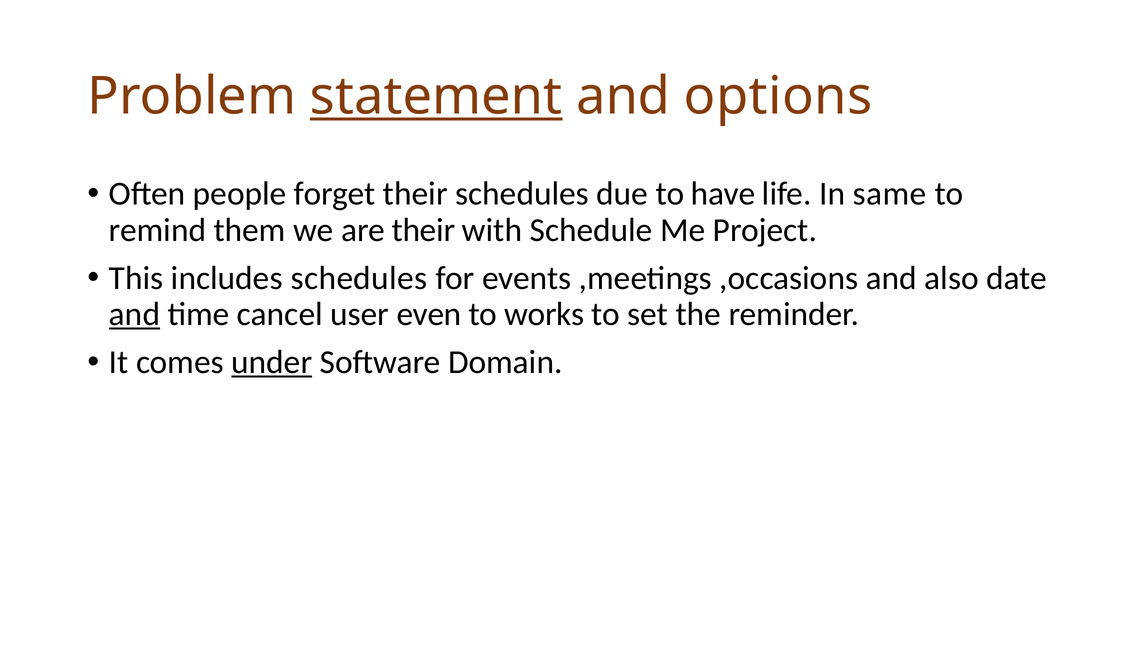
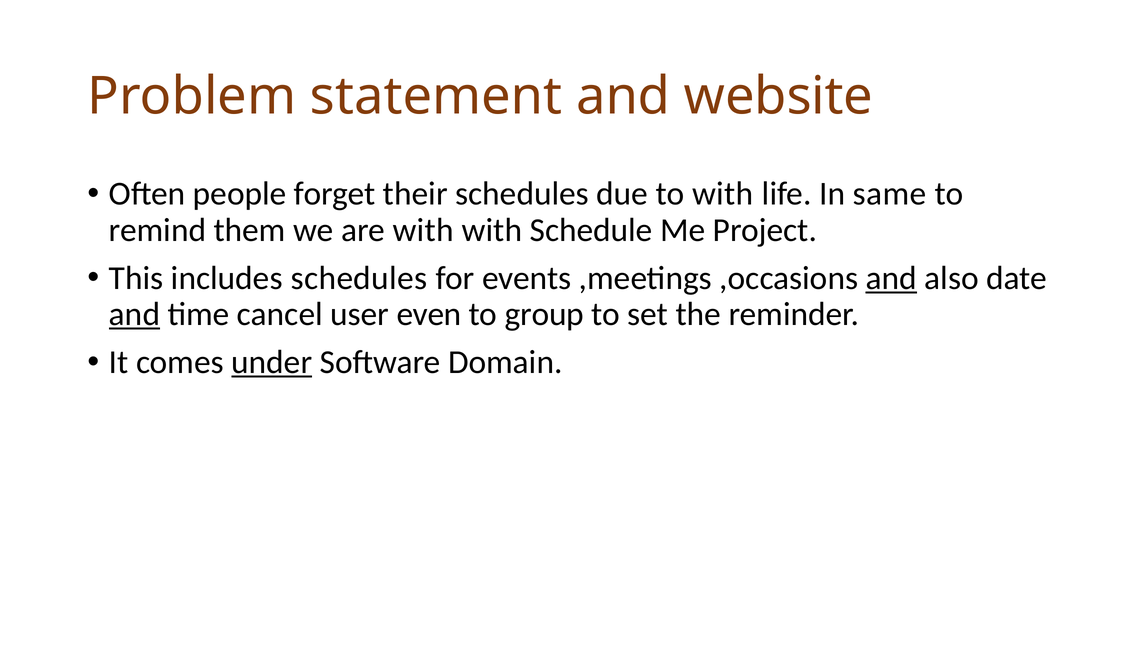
statement underline: present -> none (436, 96)
options: options -> website (779, 96)
to have: have -> with (723, 194)
are their: their -> with (423, 230)
and underline: none -> present (891, 278)
works: works -> group (544, 314)
